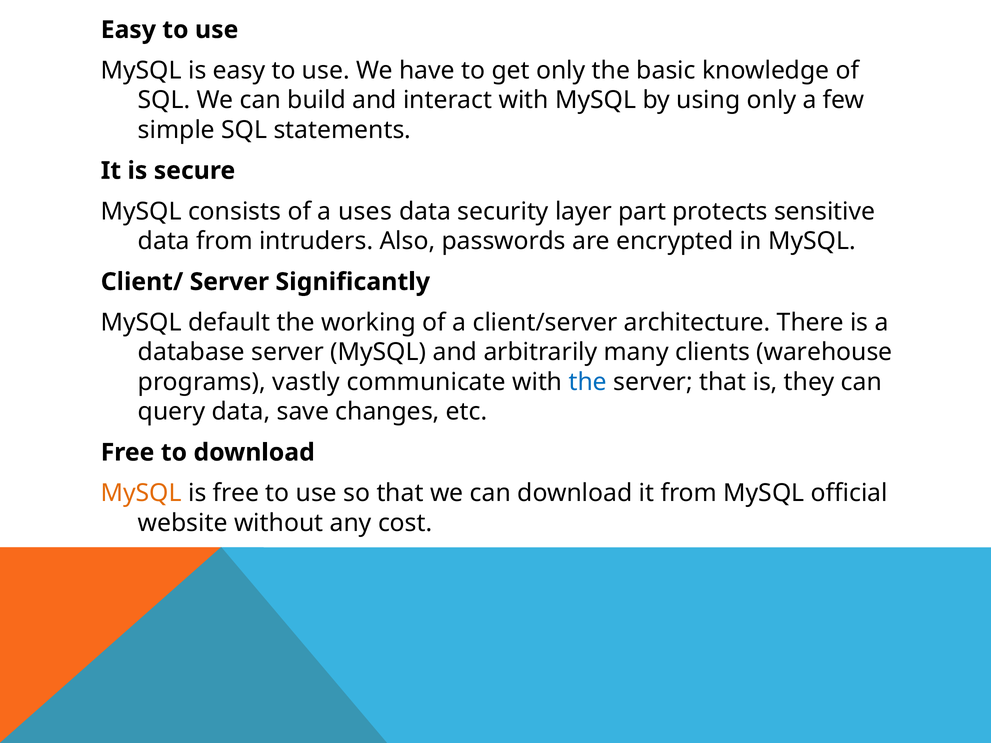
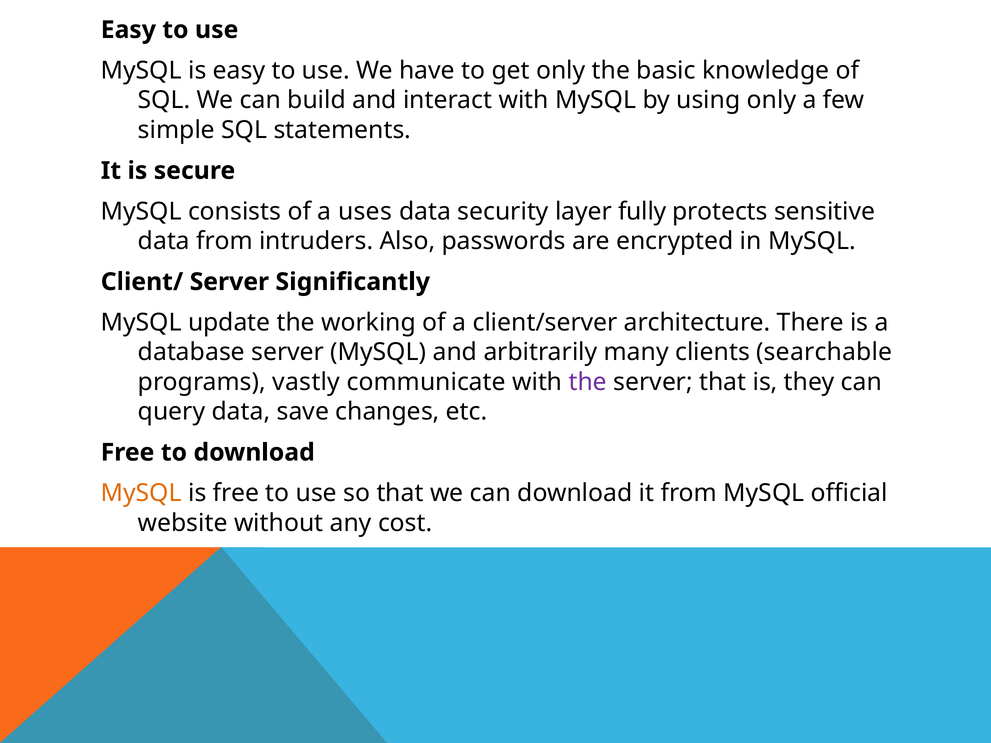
part: part -> fully (642, 211)
default: default -> update (229, 323)
warehouse: warehouse -> searchable (824, 352)
the colour: blue -> purple (588, 382)
